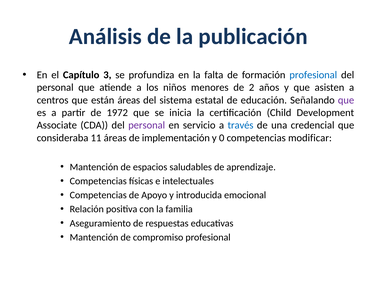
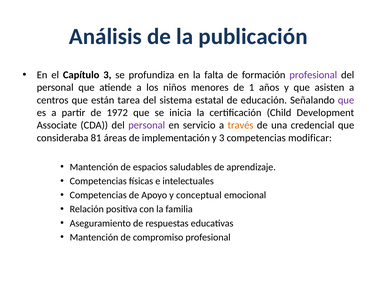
profesional colour: blue -> purple (313, 75)
2: 2 -> 1 (252, 87)
están áreas: áreas -> tarea (129, 100)
través colour: blue -> orange (241, 125)
11: 11 -> 81 (96, 138)
y 0: 0 -> 3 (222, 138)
introducida: introducida -> conceptual (199, 195)
